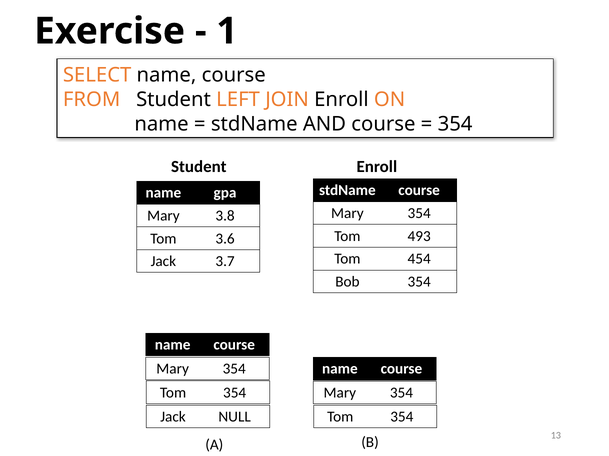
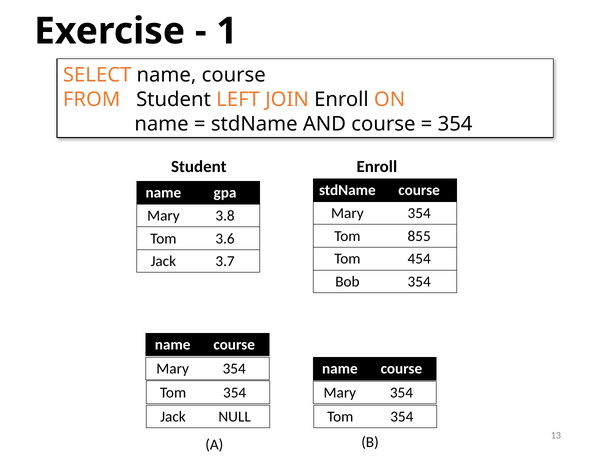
493: 493 -> 855 (419, 236)
